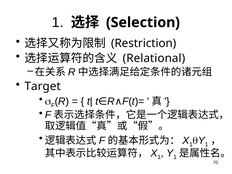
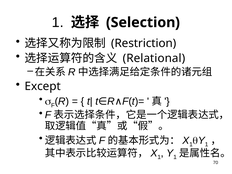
Target: Target -> Except (43, 86)
